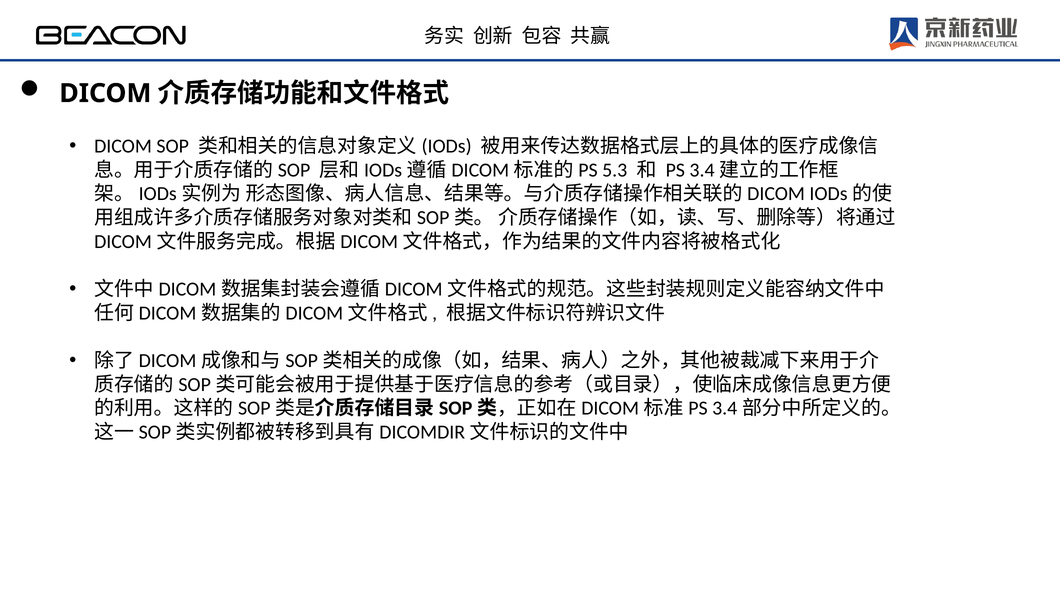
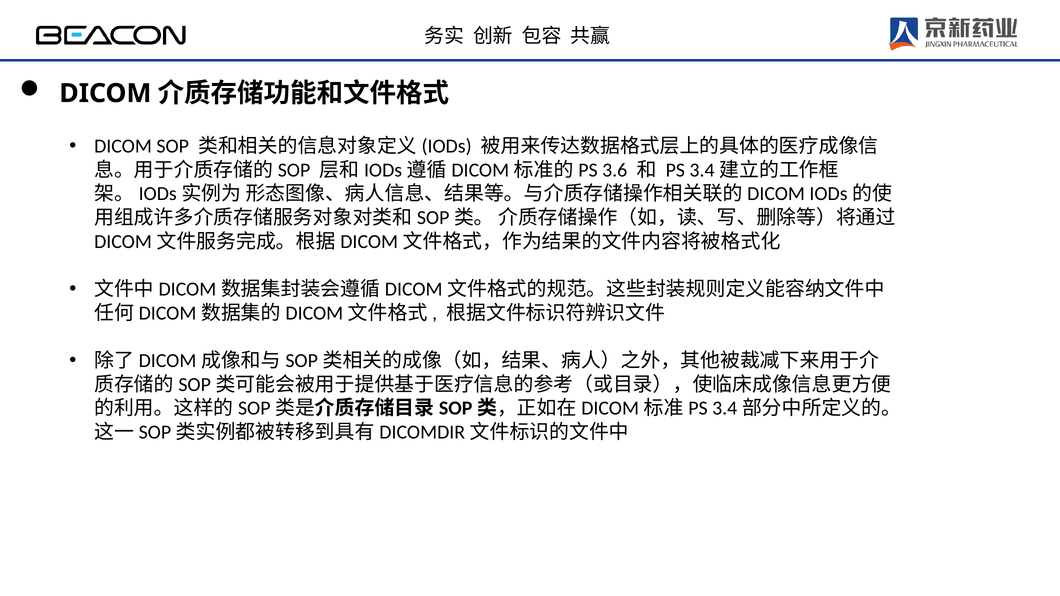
5.3: 5.3 -> 3.6 (615, 170)
